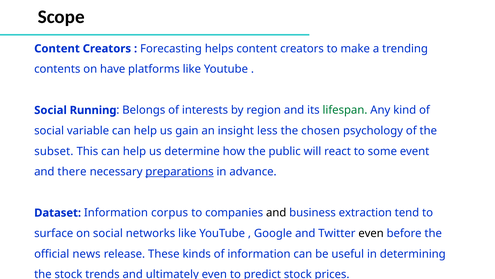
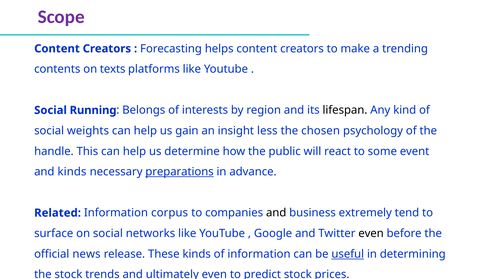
Scope colour: black -> purple (61, 17)
have: have -> texts (113, 69)
lifespan colour: green -> black (345, 110)
variable: variable -> weights (88, 131)
subset: subset -> handle (54, 151)
and there: there -> kinds (72, 171)
Dataset: Dataset -> Related (58, 212)
extraction: extraction -> extremely (365, 212)
useful underline: none -> present (348, 253)
